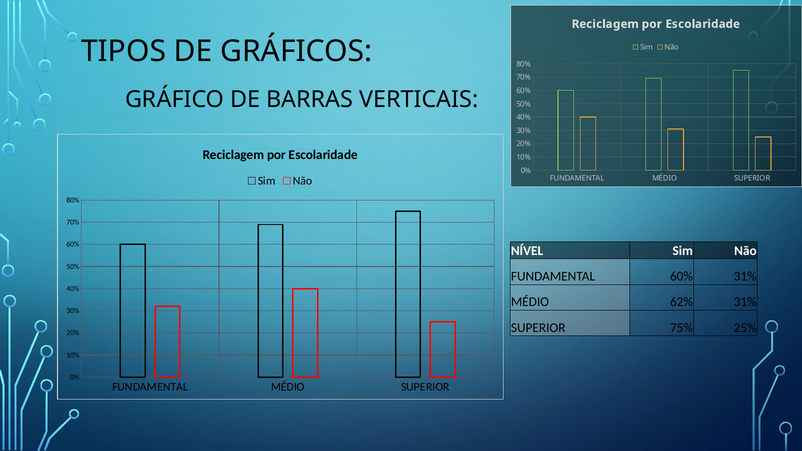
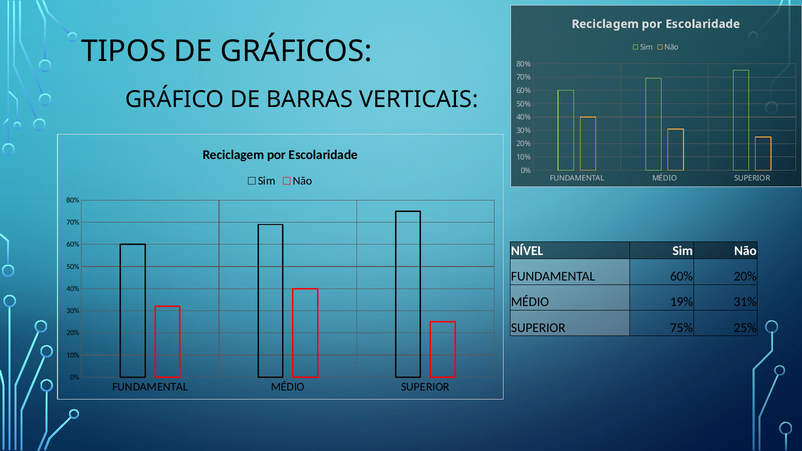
60% 31%: 31% -> 20% (745, 277)
62%: 62% -> 19% (681, 302)
